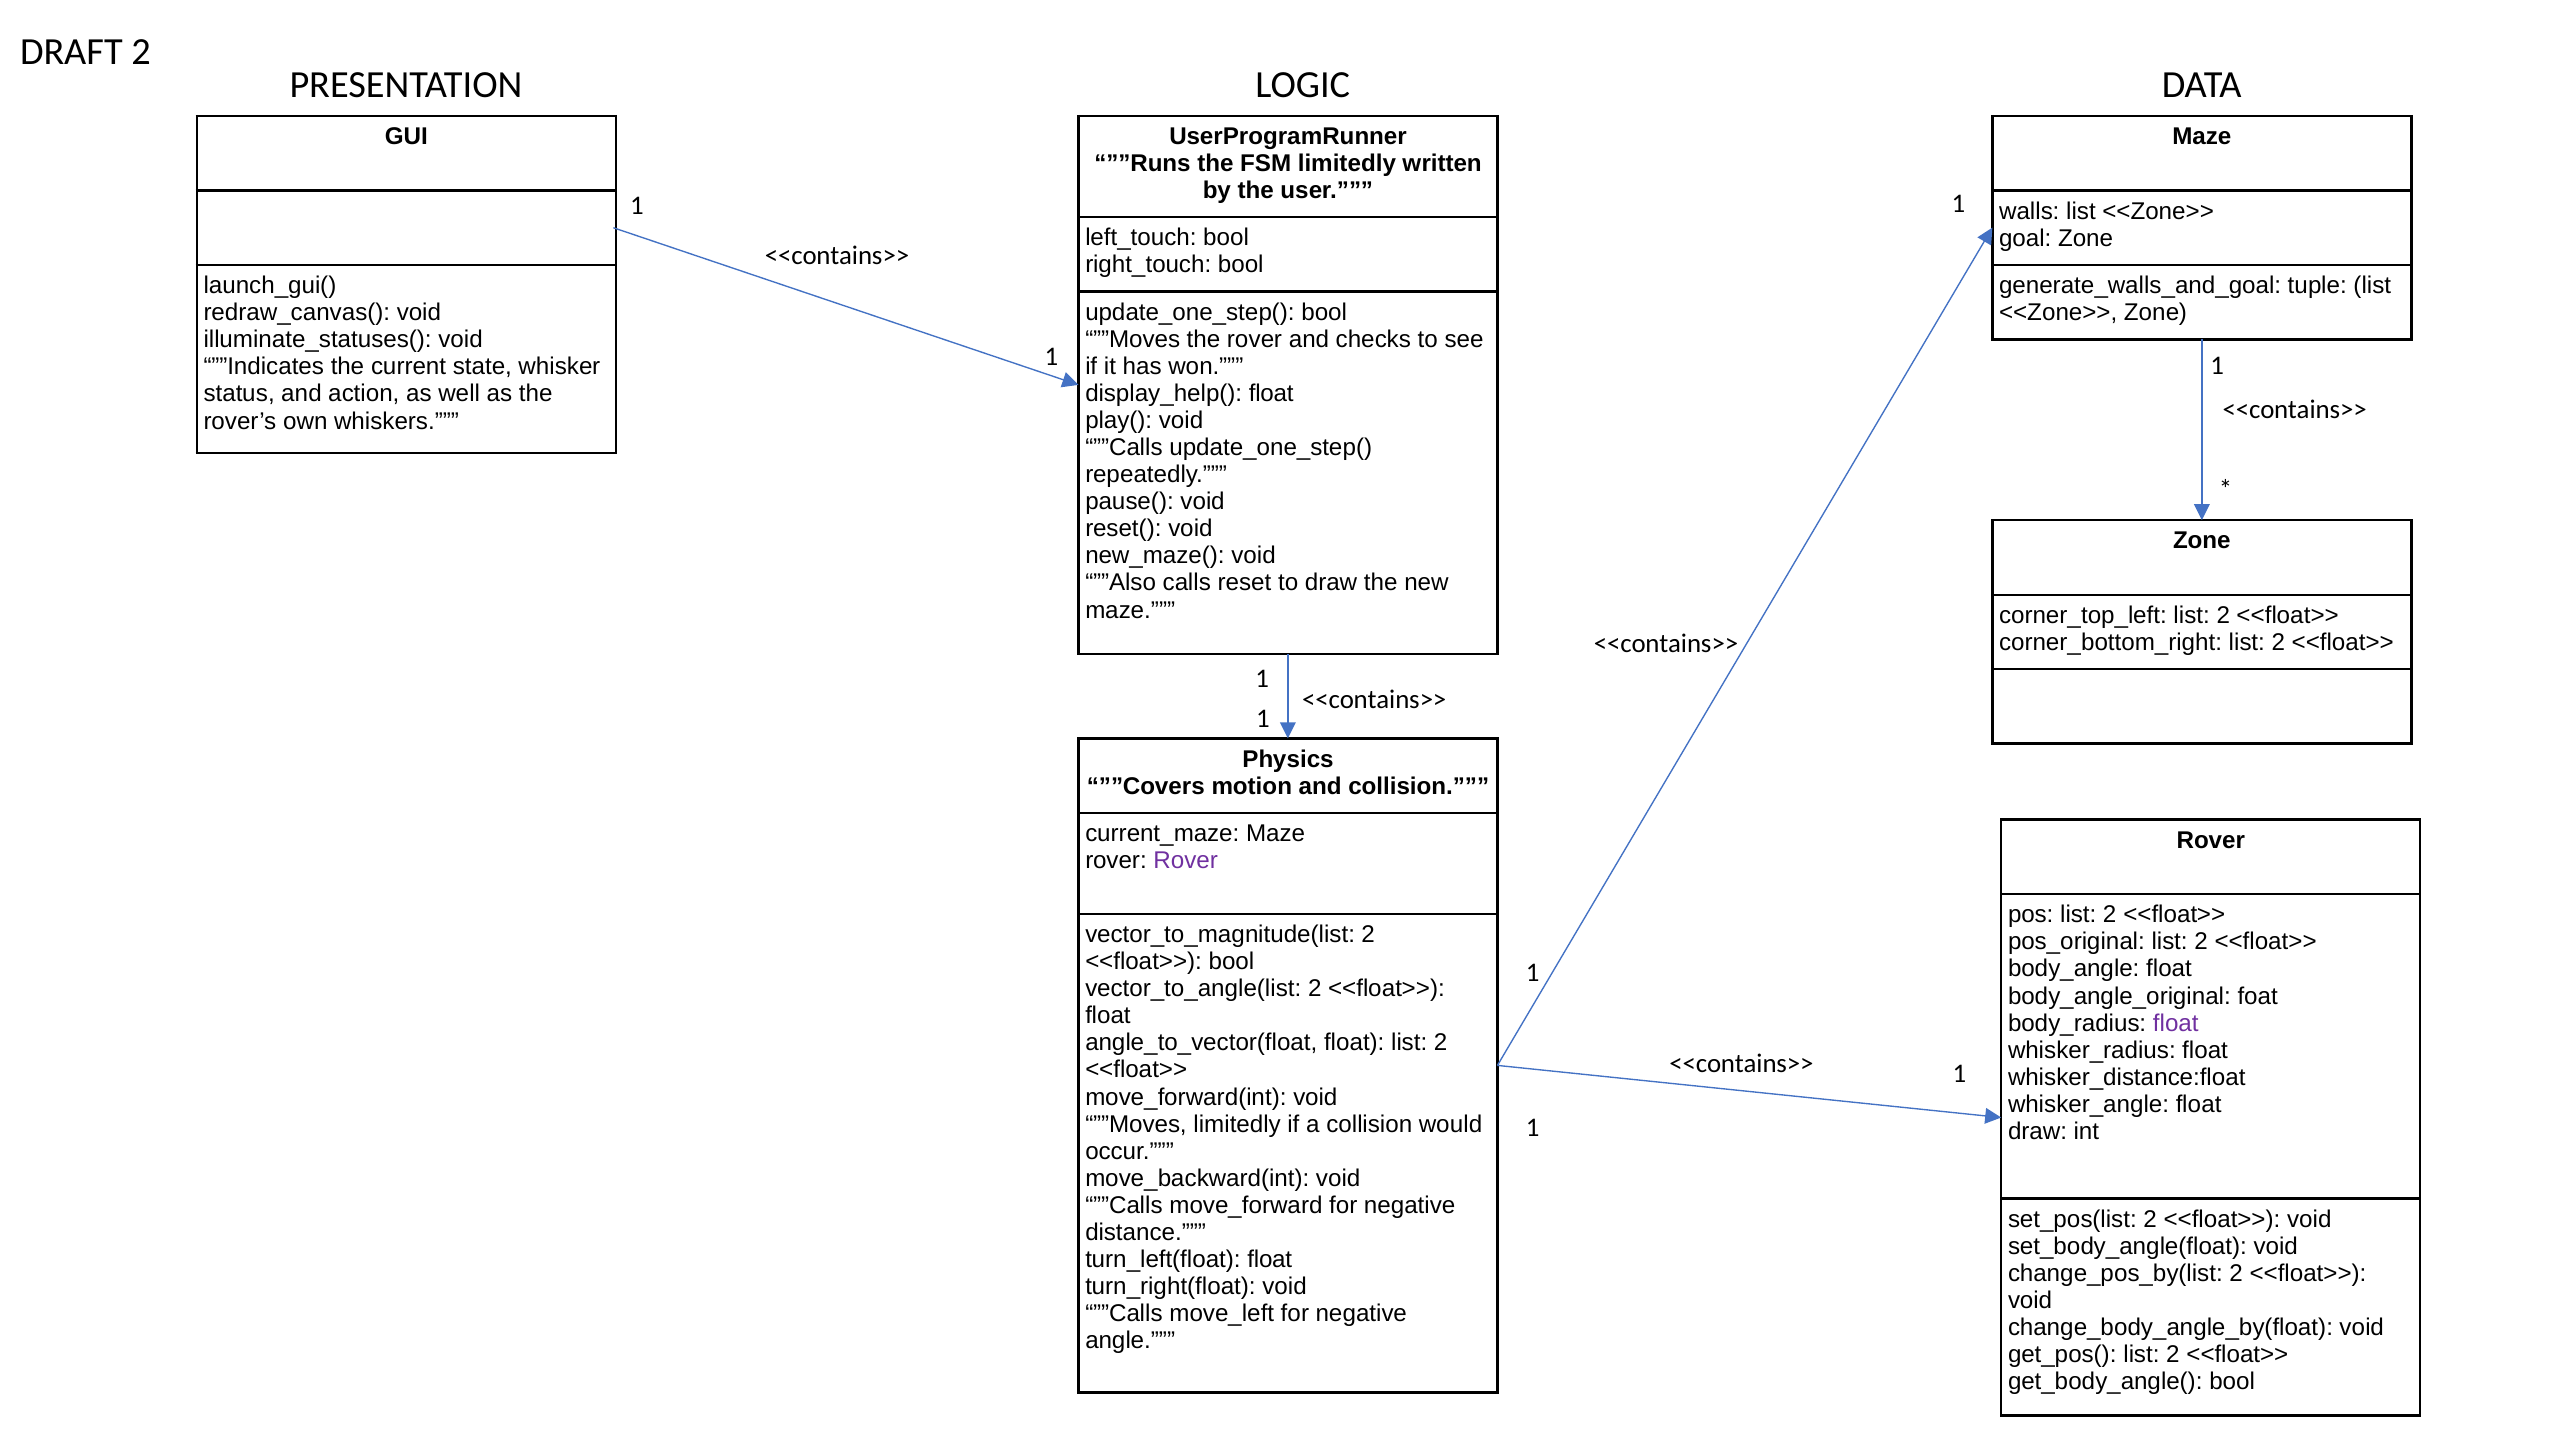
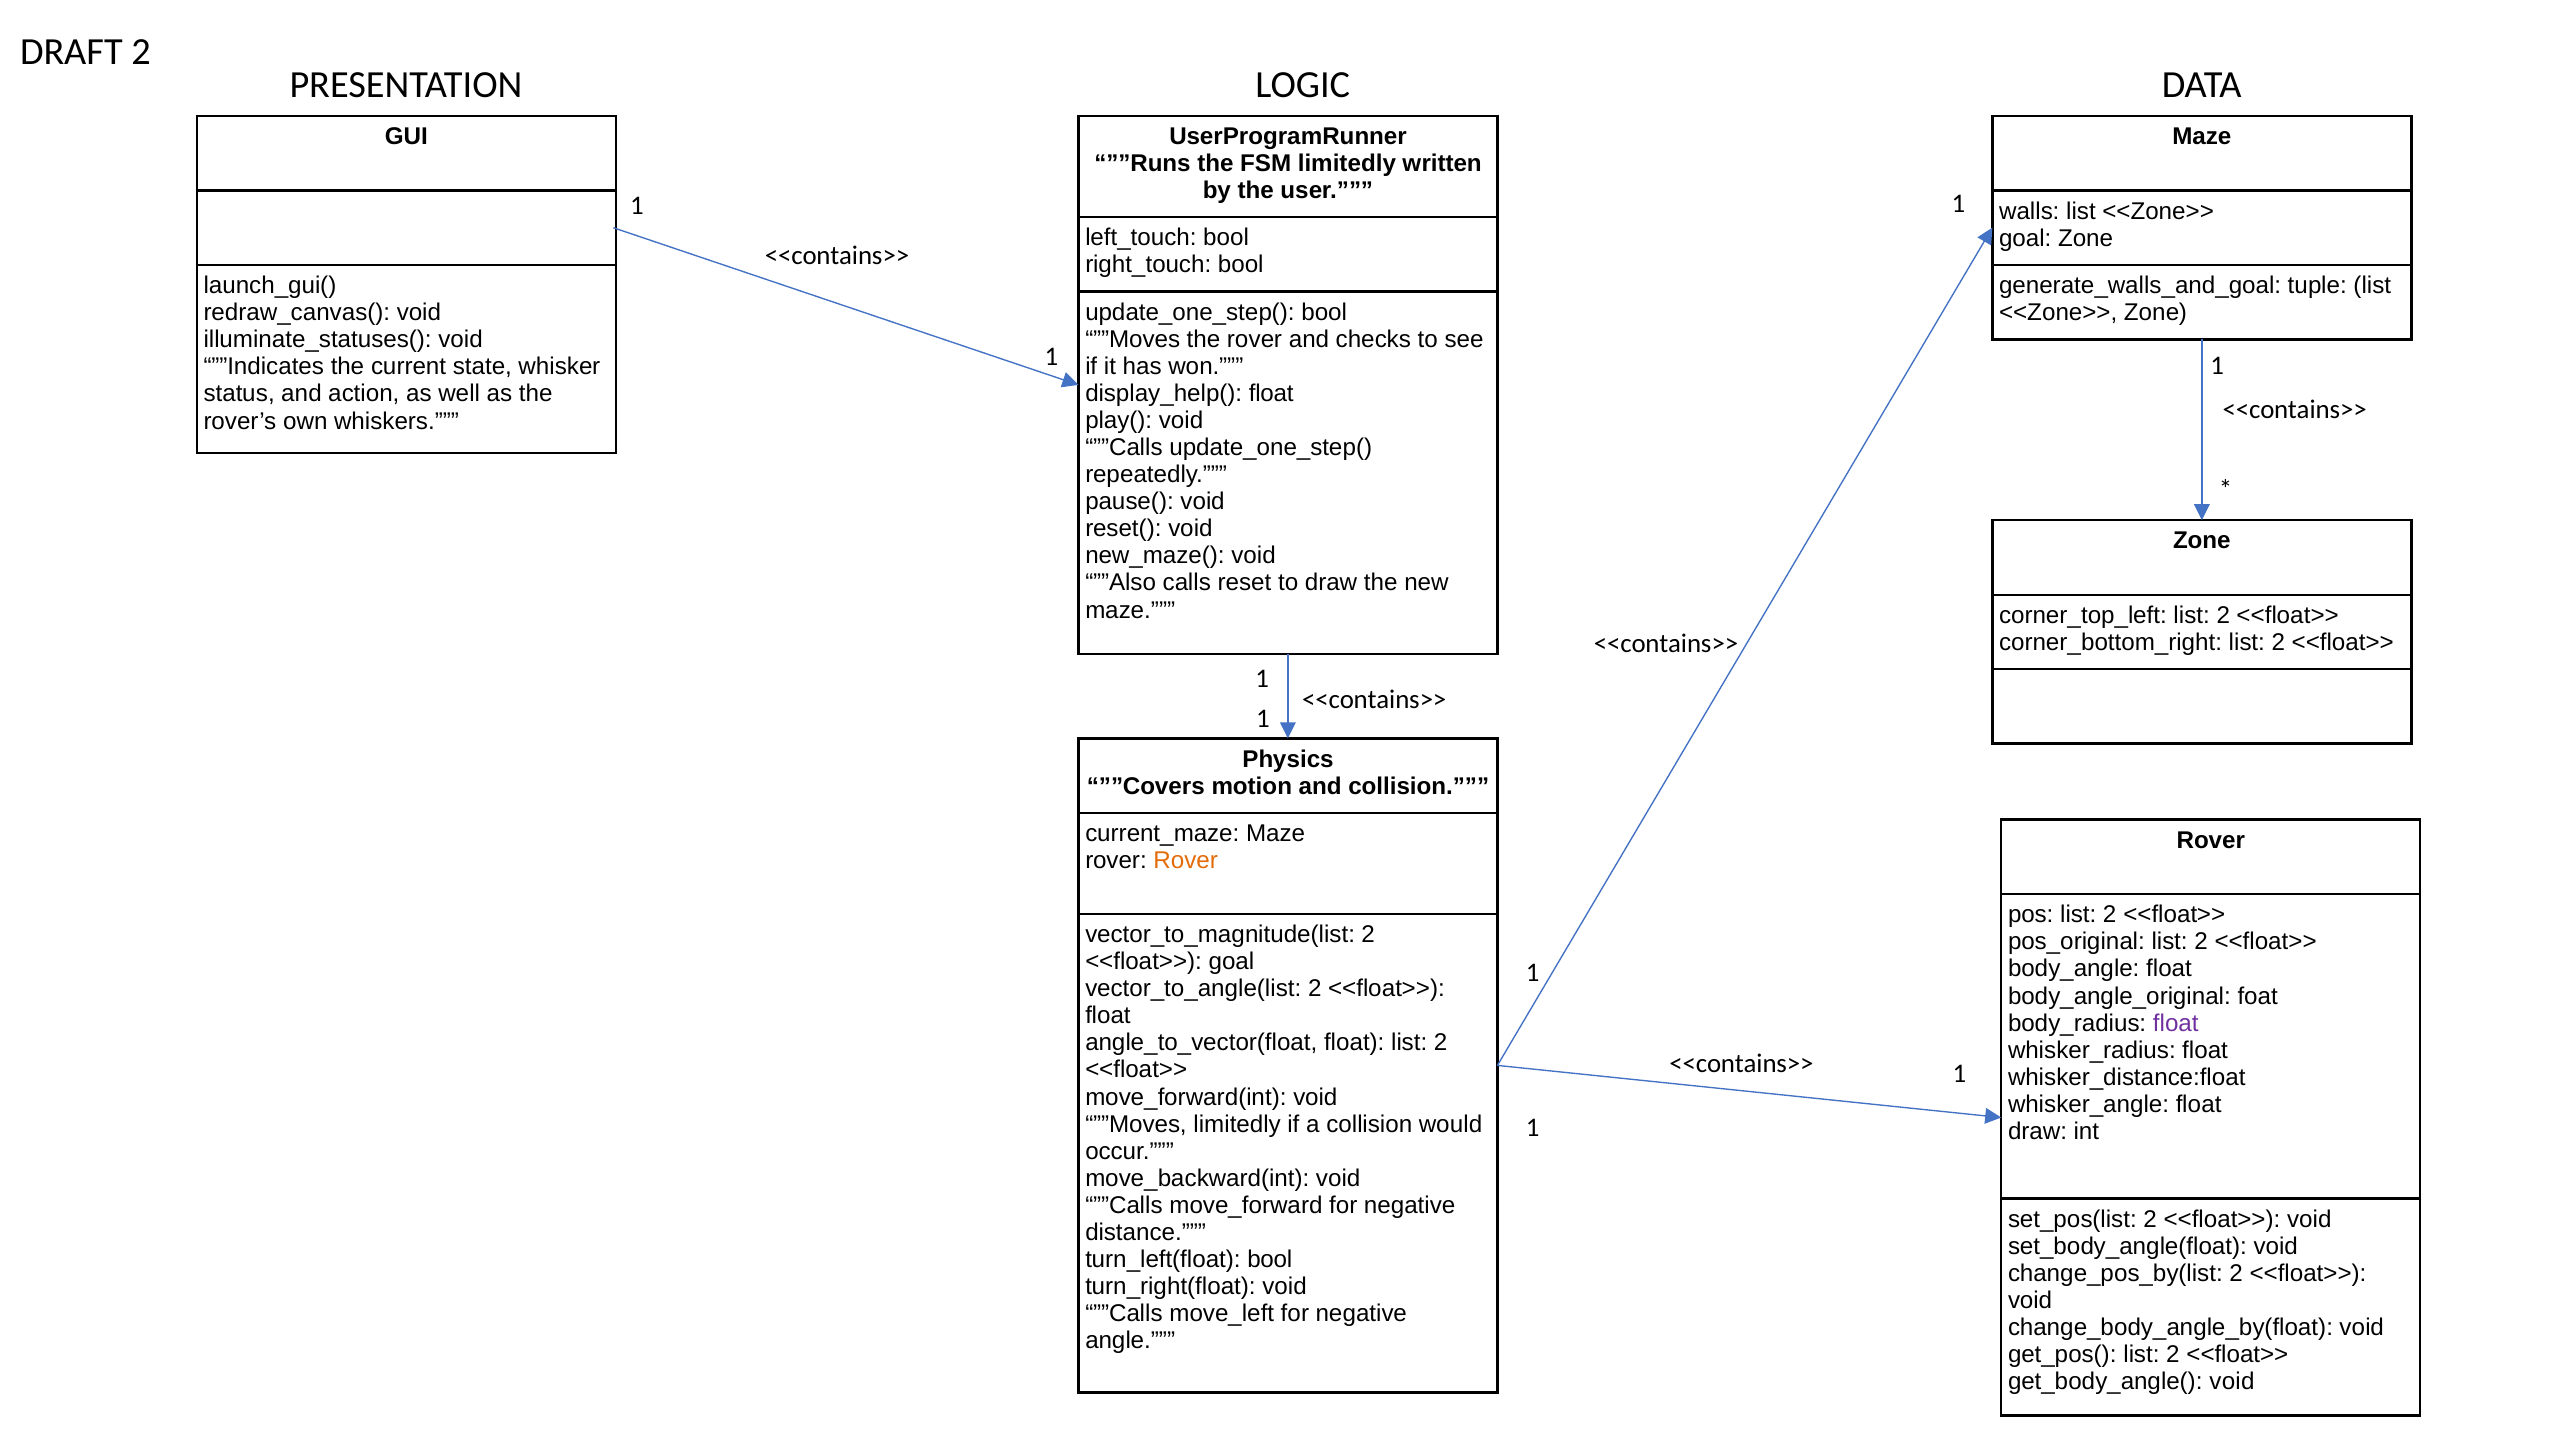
Rover colour: purple -> orange (1186, 861)
<<float>> bool: bool -> goal (1231, 962)
float: float -> bool (1270, 1260)
bool: bool -> void (2232, 1382)
